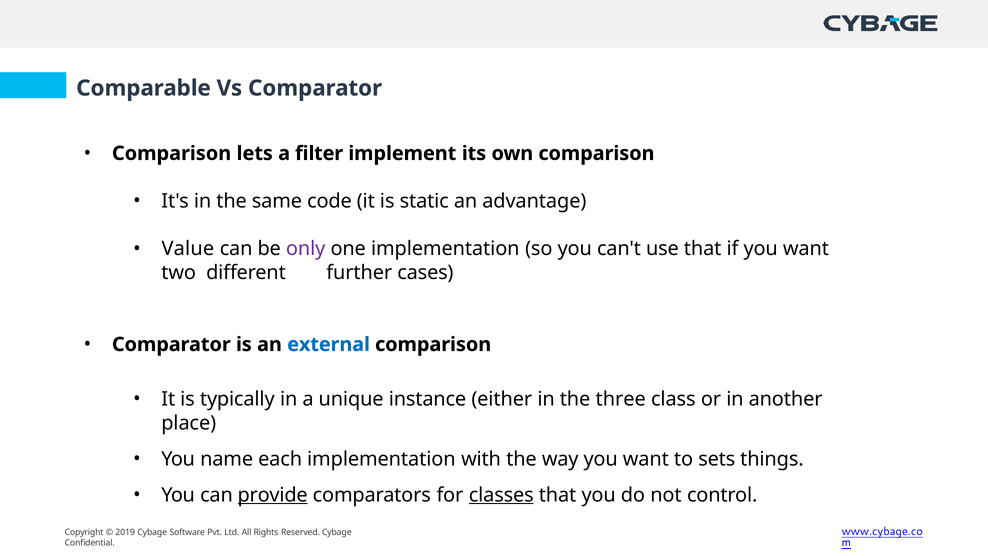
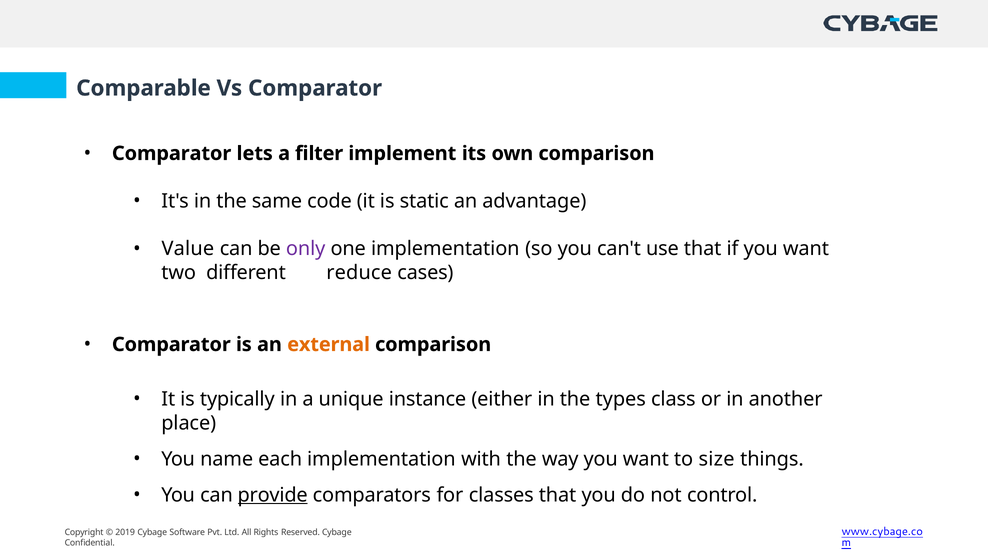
Comparison: Comparison -> Comparator (172, 154)
further: further -> reduce (359, 273)
external colour: blue -> orange (329, 345)
three: three -> types (621, 400)
sets: sets -> size (717, 459)
classes underline: present -> none (501, 495)
